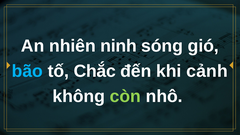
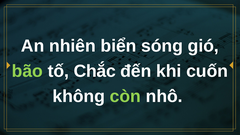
ninh: ninh -> biển (118, 46)
bão colour: light blue -> light green (27, 71)
cảnh: cảnh -> cuốn (207, 71)
